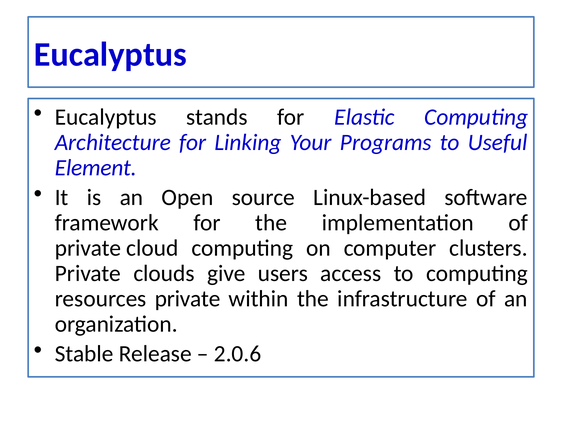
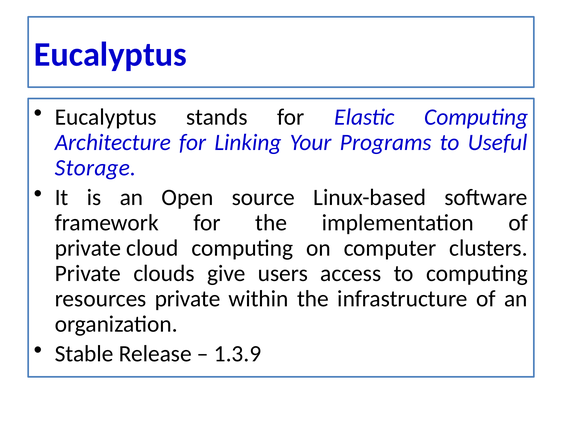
Element: Element -> Storage (96, 167)
2.0.6: 2.0.6 -> 1.3.9 (238, 353)
